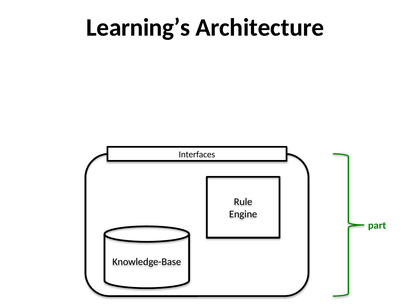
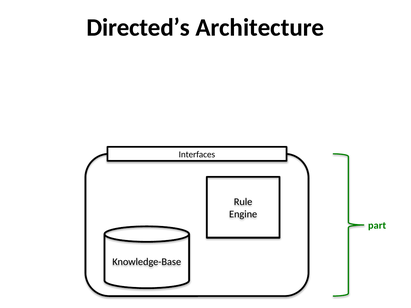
Learning’s: Learning’s -> Directed’s (138, 28)
